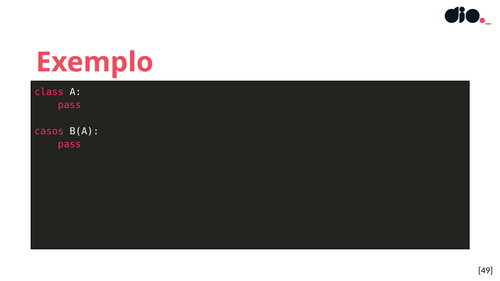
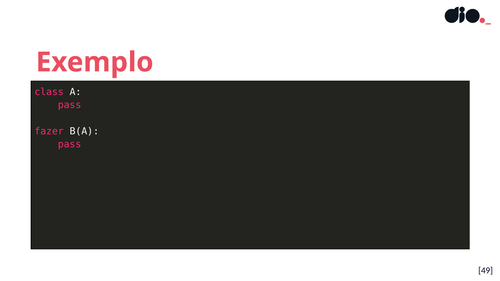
casos: casos -> fazer (49, 131)
